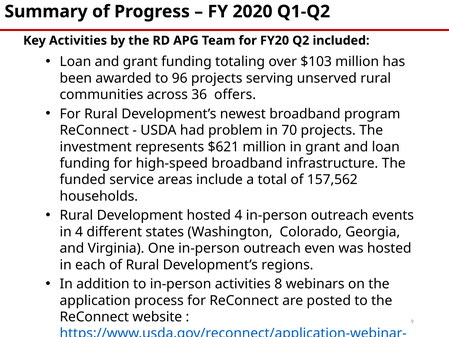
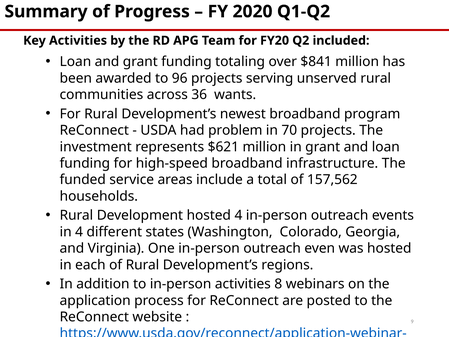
$103: $103 -> $841 (316, 62)
offers: offers -> wants (235, 95)
